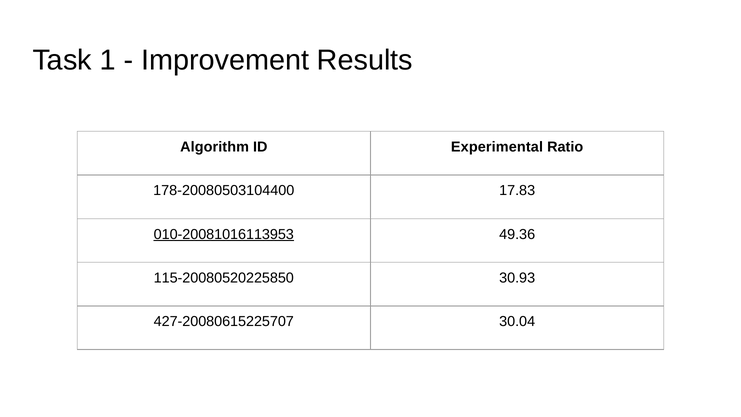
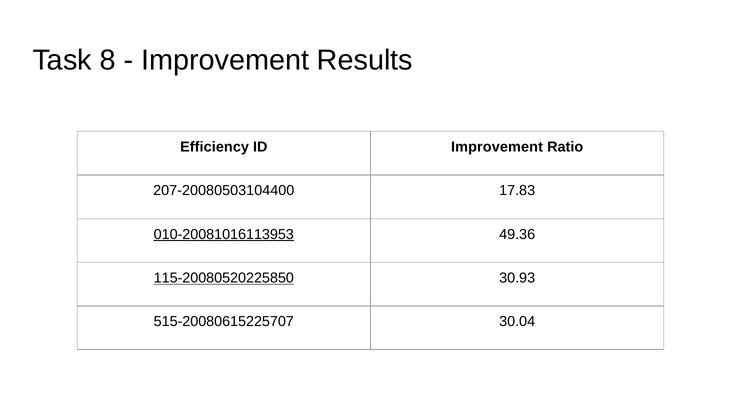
1: 1 -> 8 (108, 60)
Algorithm: Algorithm -> Efficiency (215, 147)
ID Experimental: Experimental -> Improvement (497, 147)
178-20080503104400: 178-20080503104400 -> 207-20080503104400 (224, 191)
115-20080520225850 underline: none -> present (224, 278)
427-20080615225707: 427-20080615225707 -> 515-20080615225707 (224, 322)
